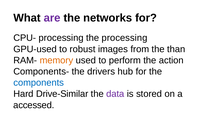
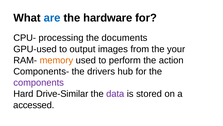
are colour: purple -> blue (52, 18)
networks: networks -> hardware (108, 18)
the processing: processing -> documents (125, 38)
robust: robust -> output (83, 49)
than: than -> your (176, 49)
components colour: blue -> purple (39, 82)
